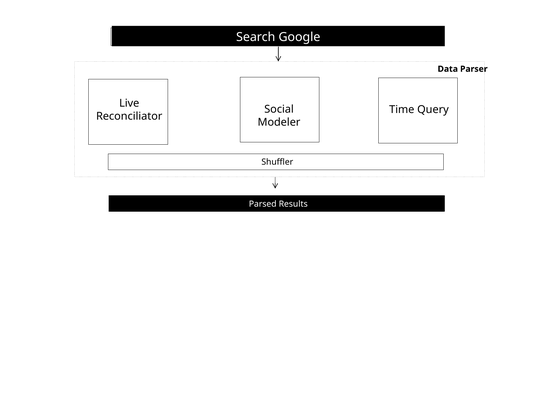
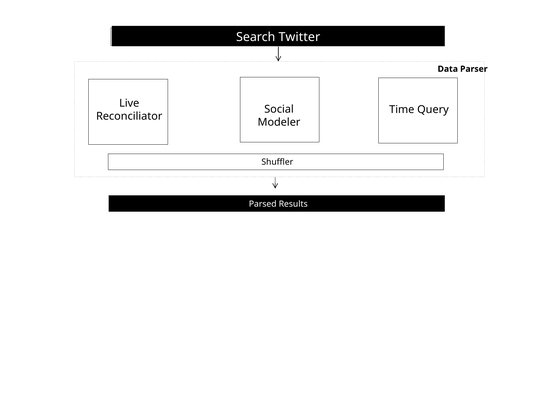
Google: Google -> Twitter (299, 37)
